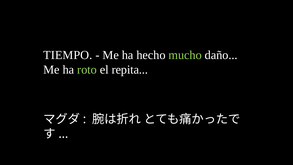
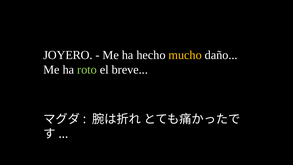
TIEMPO: TIEMPO -> JOYERO (68, 55)
mucho colour: light green -> yellow (185, 55)
repita: repita -> breve (130, 70)
